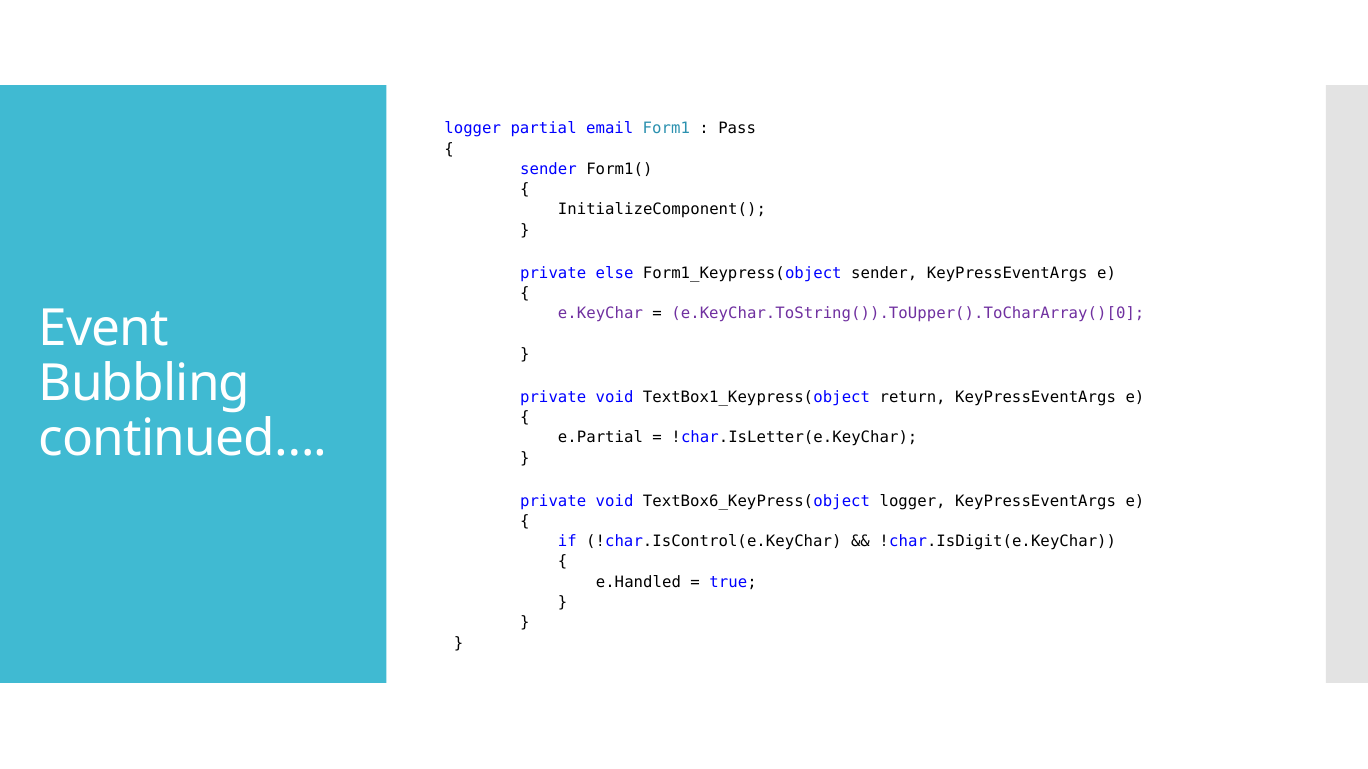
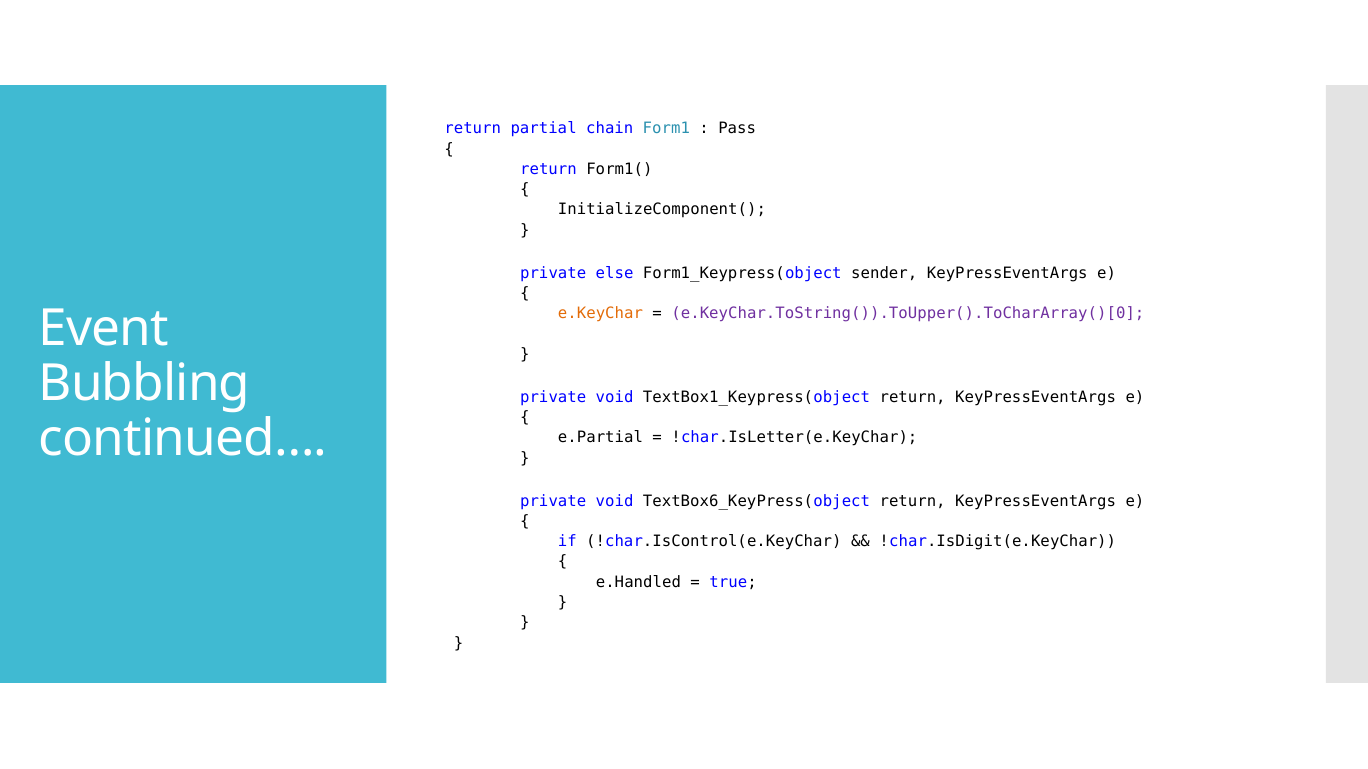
logger: logger -> return (473, 129)
email: email -> chain (610, 129)
sender: sender -> return (548, 169)
e.KeyChar colour: purple -> orange (600, 314)
TextBox6_KeyPress(object logger: logger -> return (913, 501)
